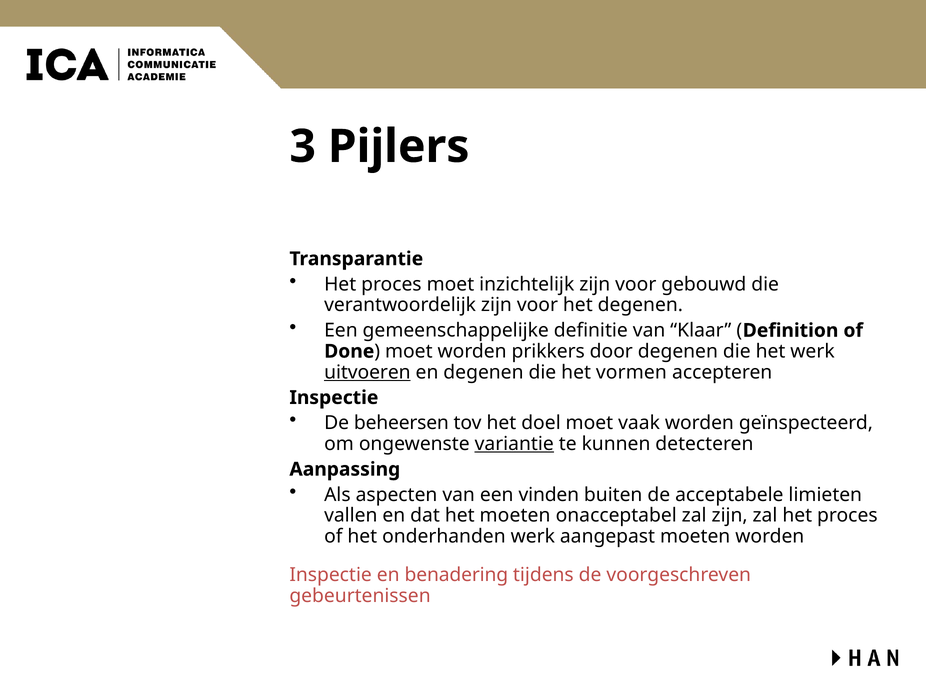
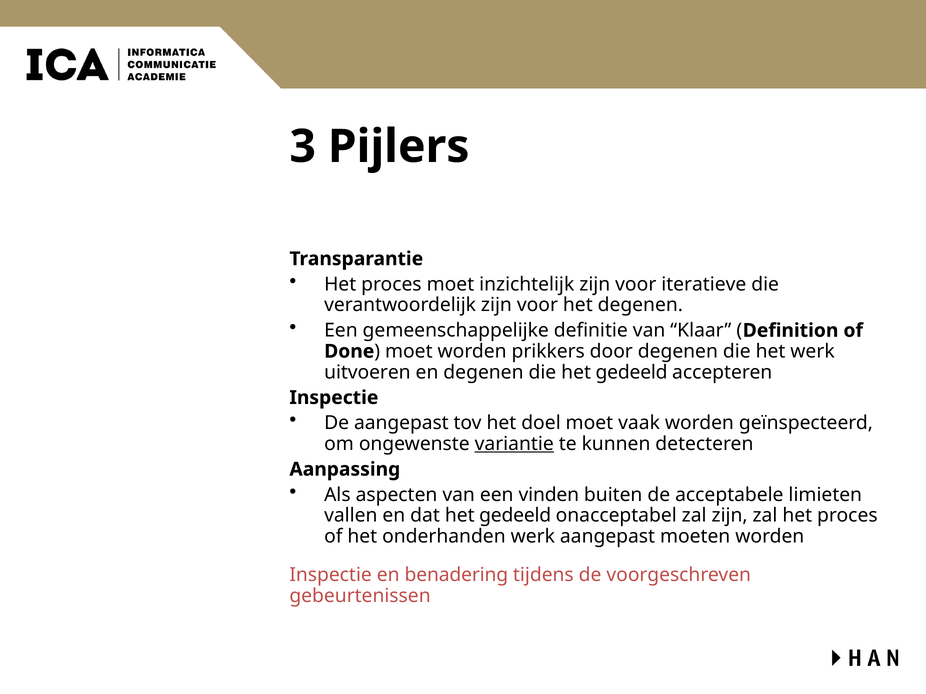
gebouwd: gebouwd -> iteratieve (704, 284)
uitvoeren underline: present -> none (367, 372)
die het vormen: vormen -> gedeeld (632, 372)
De beheersen: beheersen -> aangepast (401, 423)
dat het moeten: moeten -> gedeeld (515, 516)
